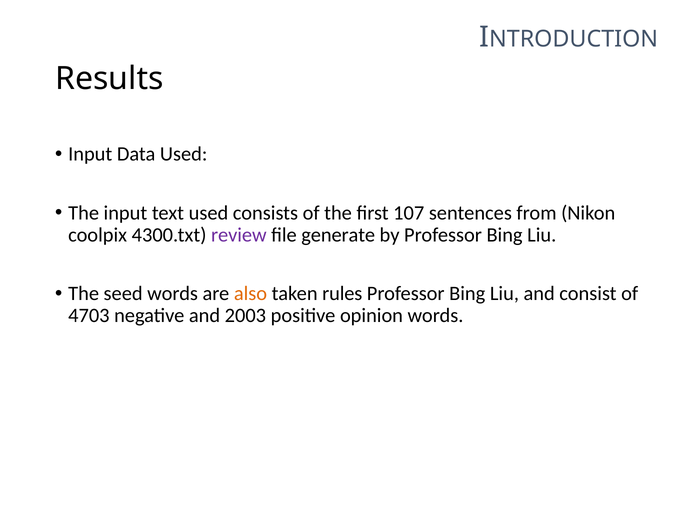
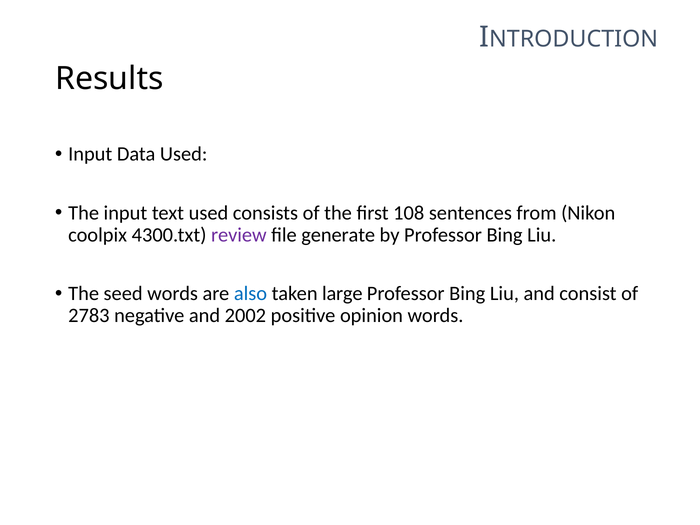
107: 107 -> 108 (409, 213)
also colour: orange -> blue (250, 294)
rules: rules -> large (342, 294)
4703: 4703 -> 2783 (89, 316)
2003: 2003 -> 2002 (245, 316)
